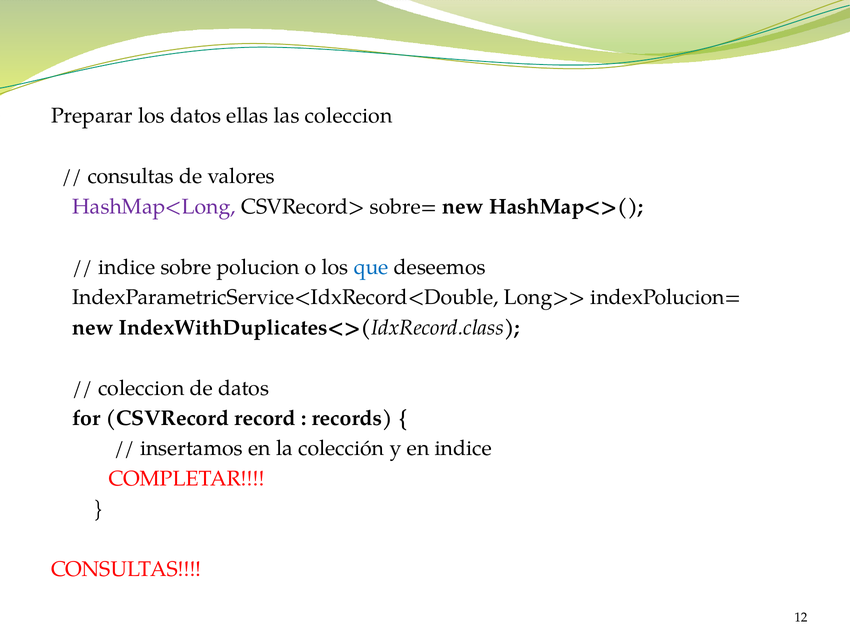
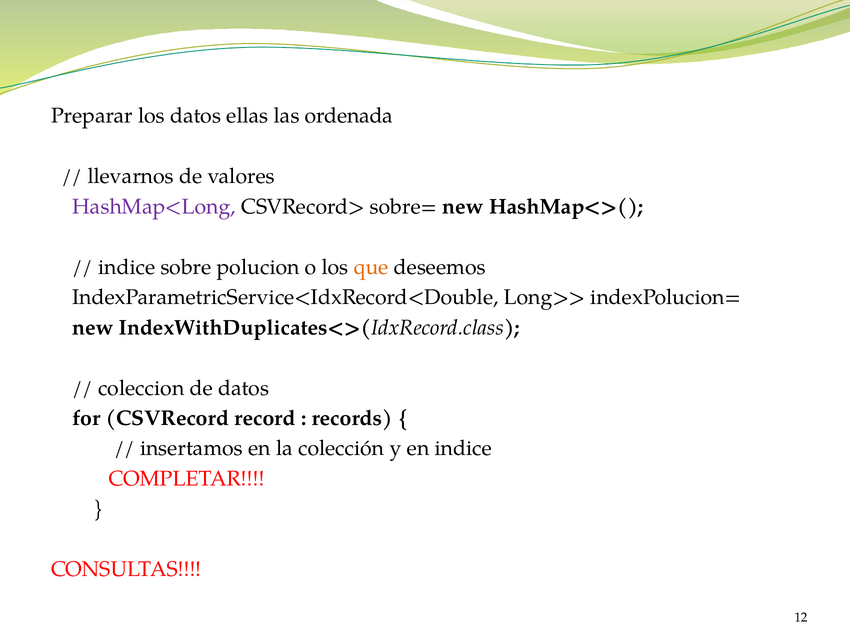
las coleccion: coleccion -> ordenada (349, 116)
consultas: consultas -> llevarnos (131, 177)
que colour: blue -> orange (371, 267)
